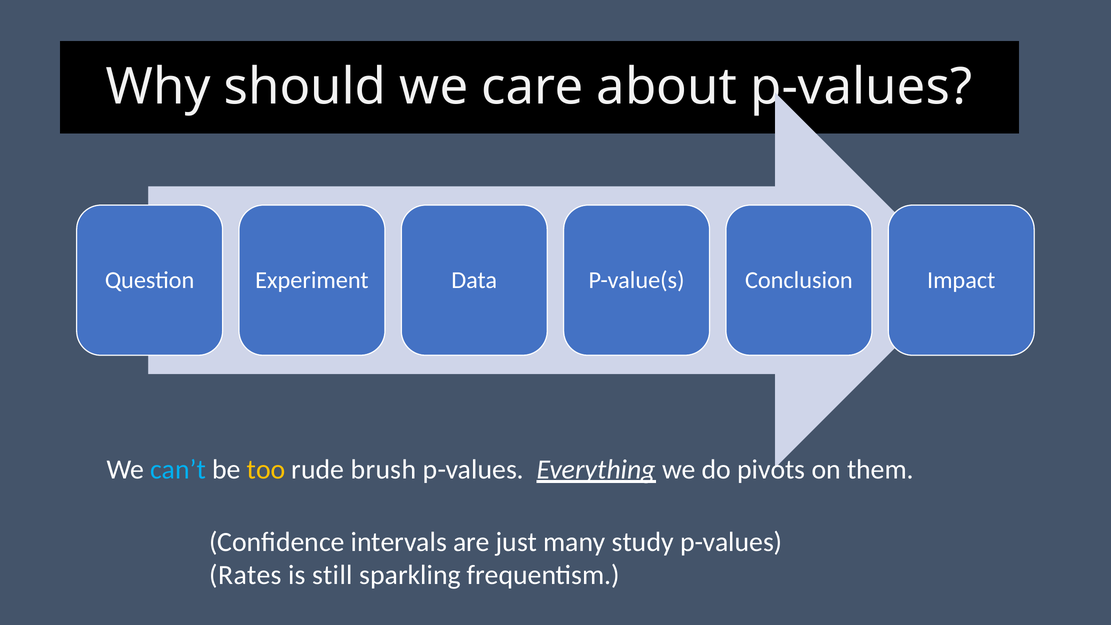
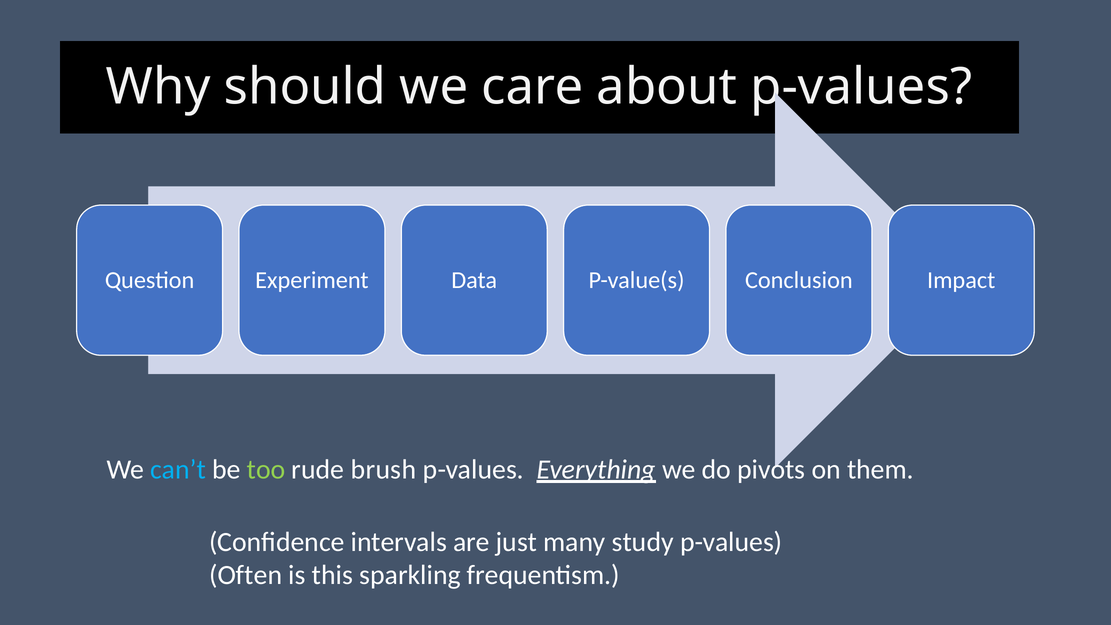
too colour: yellow -> light green (266, 470)
Rates: Rates -> Often (246, 575)
still: still -> this (332, 575)
